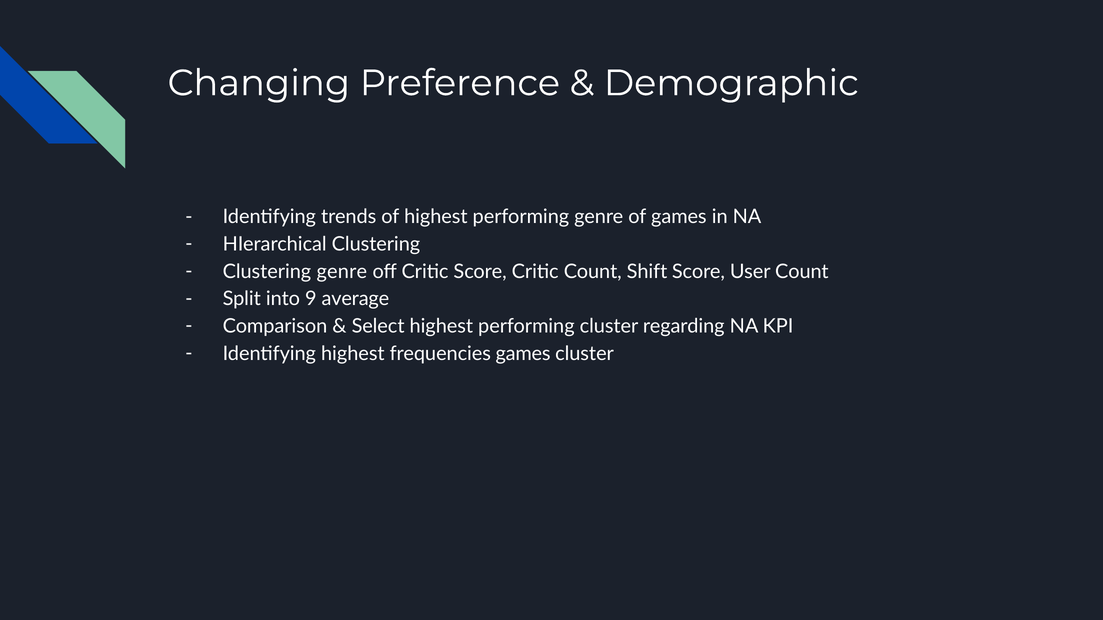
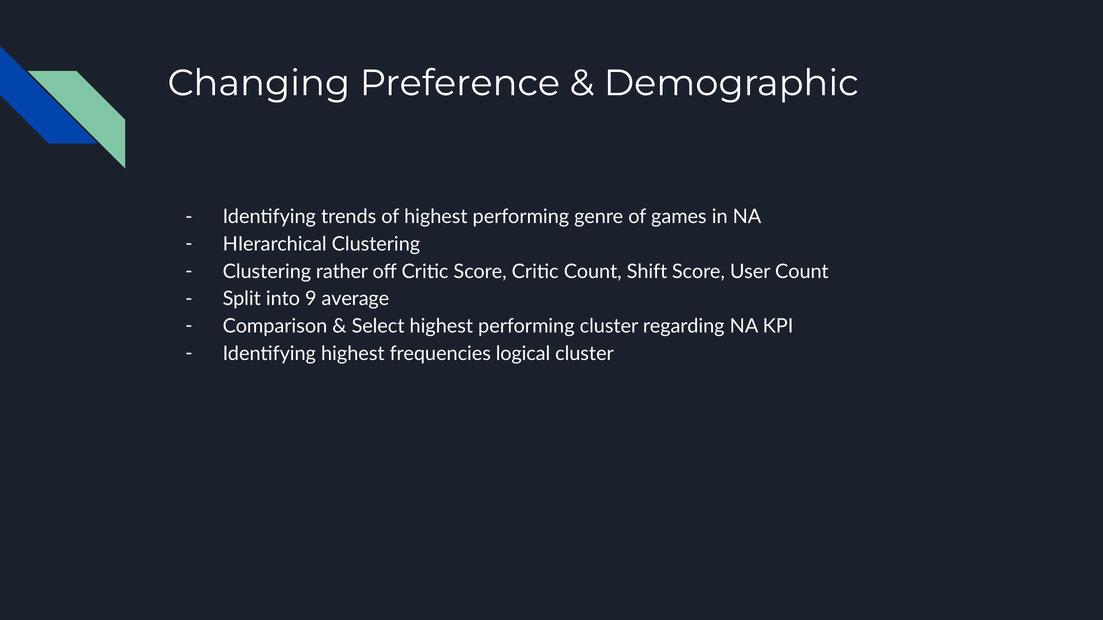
Clustering genre: genre -> rather (342, 272)
frequencies games: games -> logical (523, 354)
